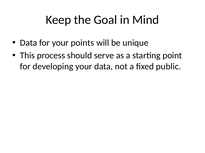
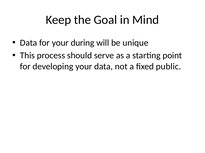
points: points -> during (83, 43)
